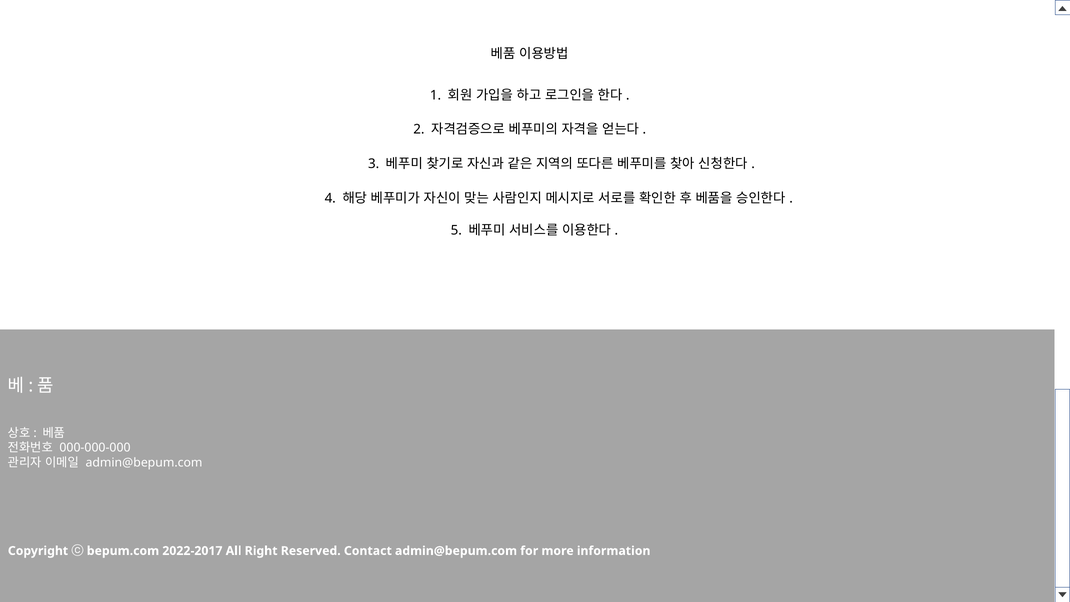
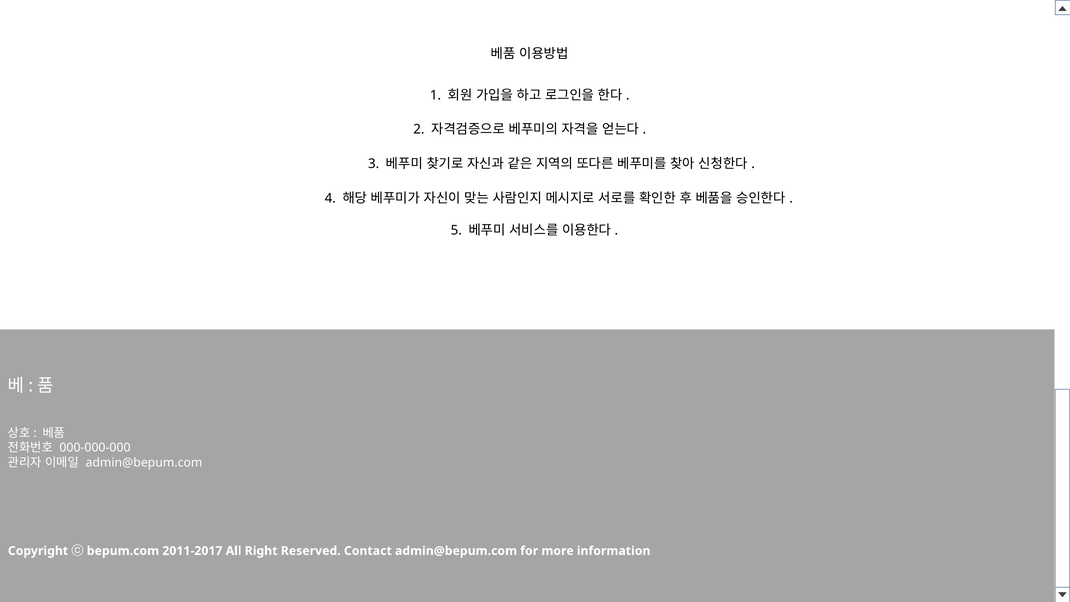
2022-2017: 2022-2017 -> 2011-2017 (192, 551)
